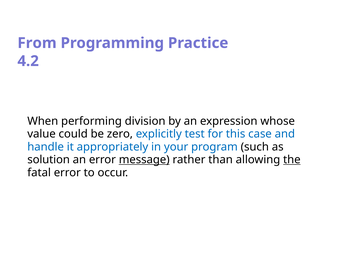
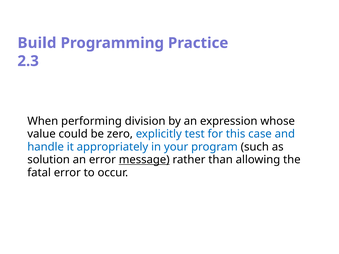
From: From -> Build (37, 43)
4.2: 4.2 -> 2.3 (28, 61)
the underline: present -> none (292, 160)
